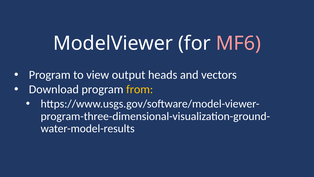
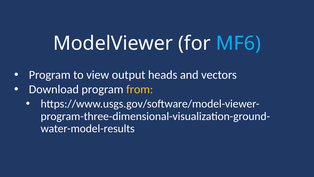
MF6 colour: pink -> light blue (238, 43)
